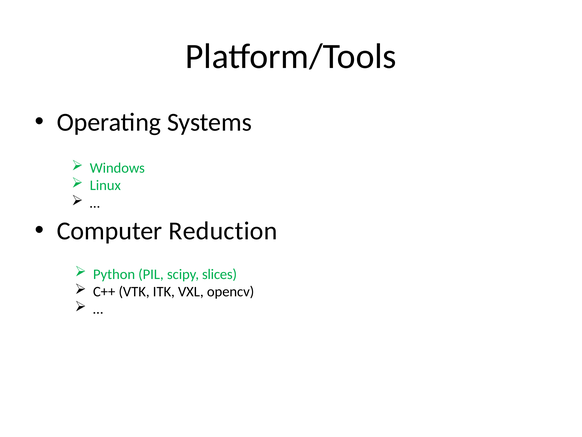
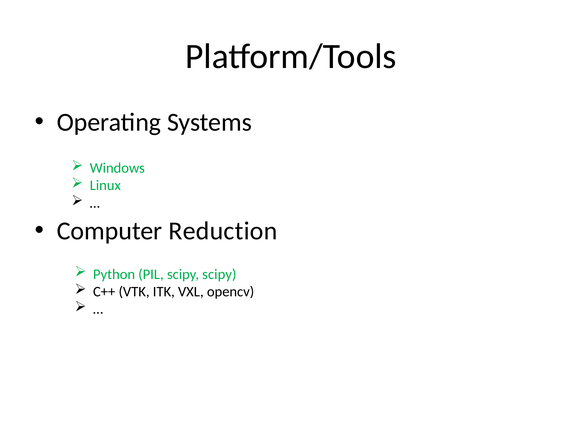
scipy slices: slices -> scipy (219, 274)
